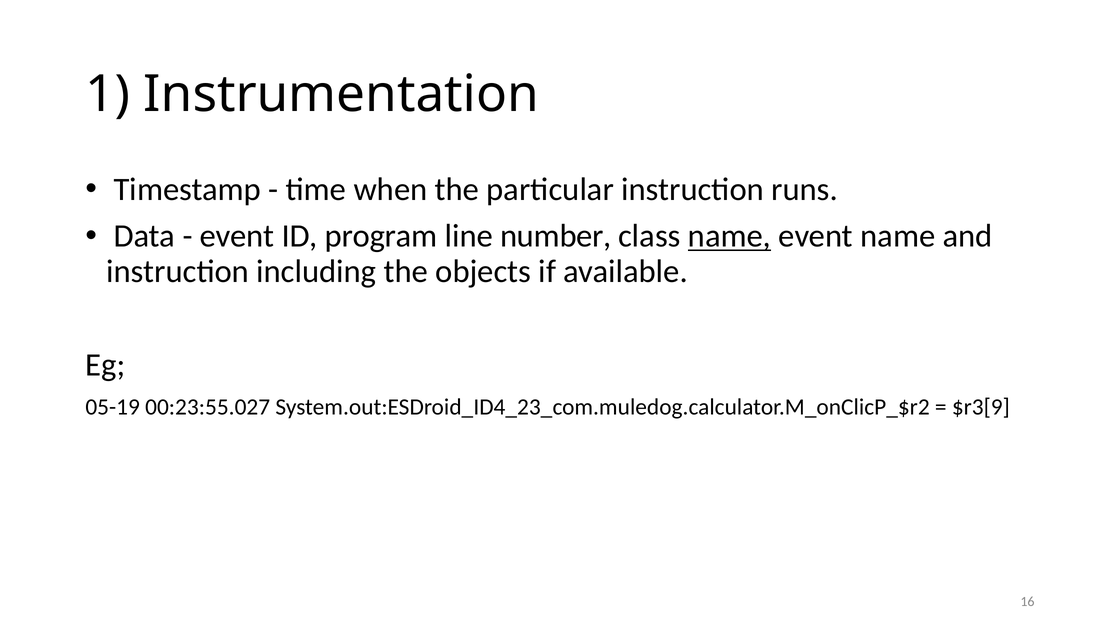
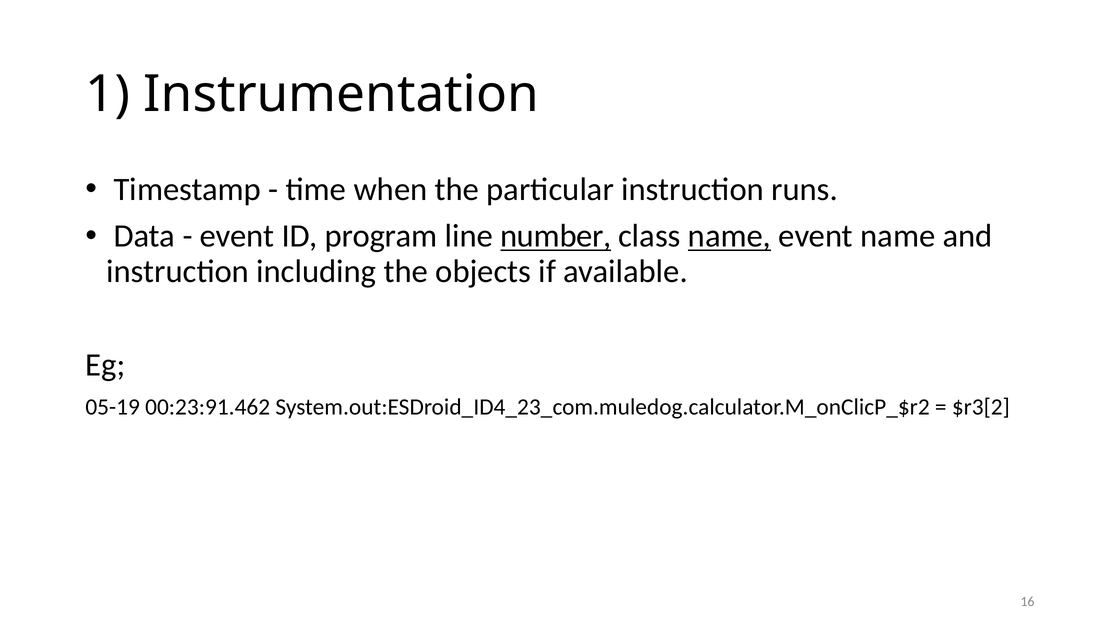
number underline: none -> present (556, 236)
00:23:55.027: 00:23:55.027 -> 00:23:91.462 (208, 407)
$r3[9: $r3[9 -> $r3[2 (981, 407)
